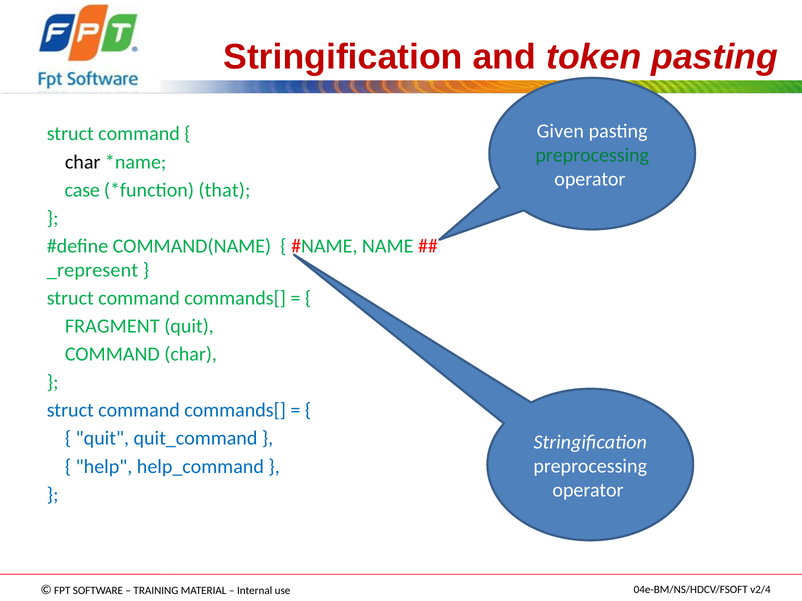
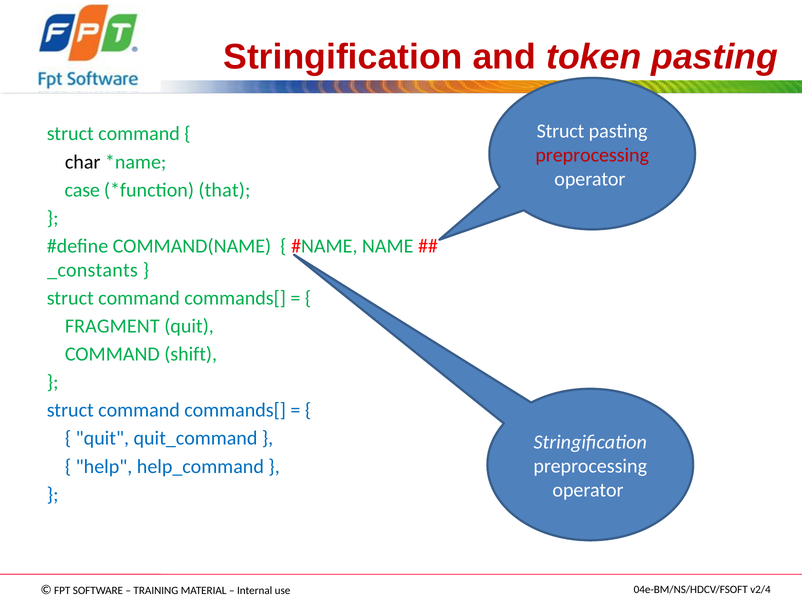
Given: Given -> Struct (561, 131)
preprocessing colour: green -> red (592, 155)
_represent: _represent -> _constants (92, 270)
COMMAND char: char -> shift (191, 355)
